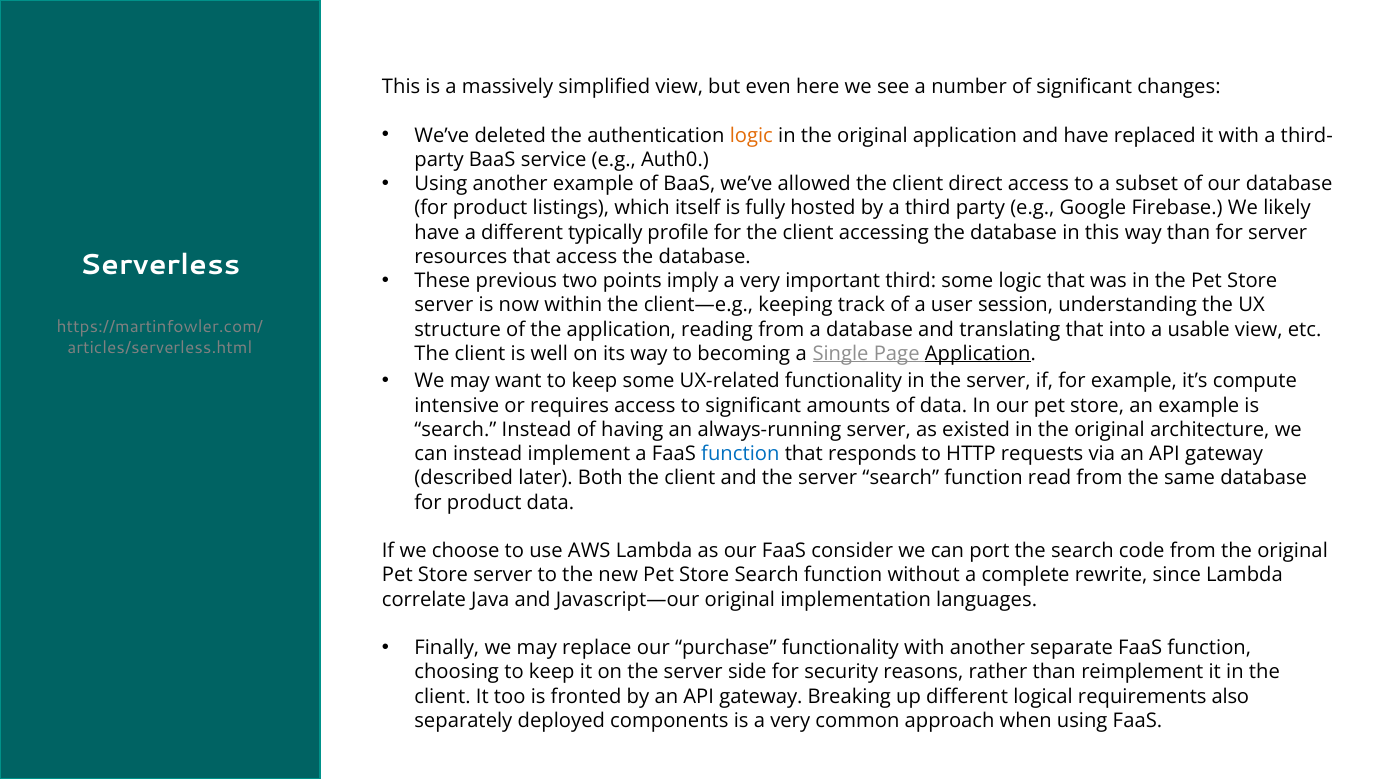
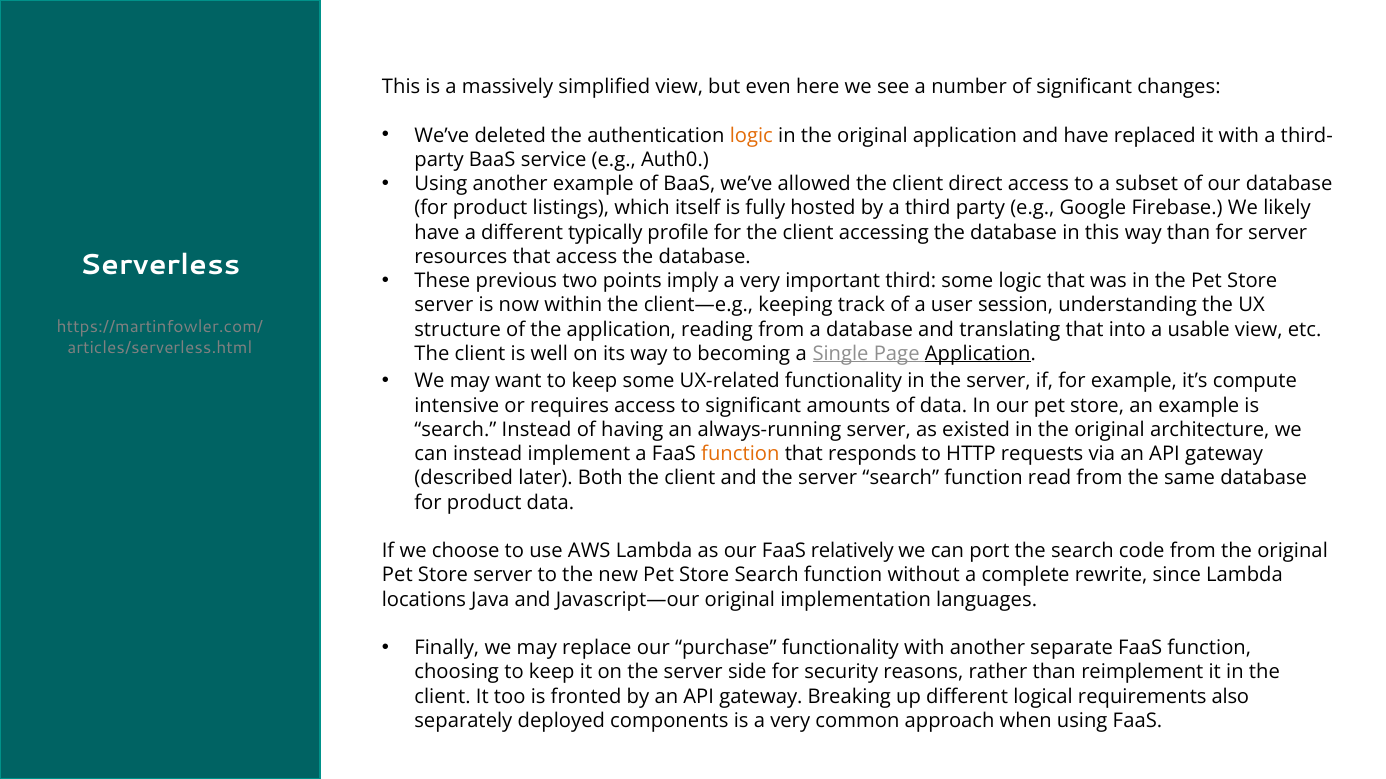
function colour: blue -> orange (740, 454)
consider: consider -> relatively (852, 551)
correlate: correlate -> locations (424, 600)
